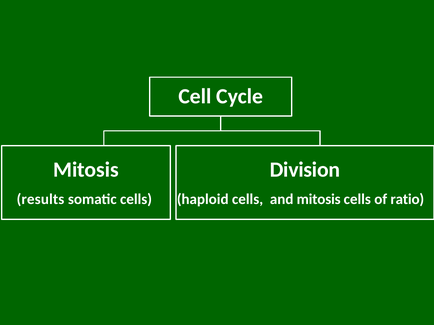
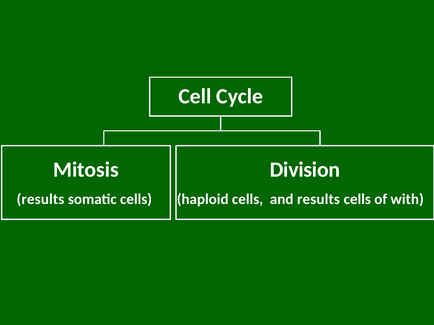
and mitosis: mitosis -> results (318, 199)
ratio: ratio -> with (407, 199)
